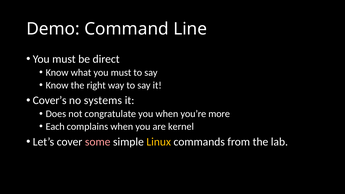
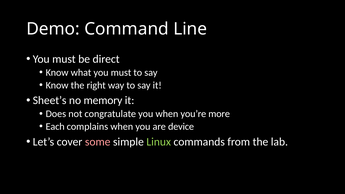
Cover’s: Cover’s -> Sheet’s (50, 100)
systems: systems -> memory (103, 100)
kernel: kernel -> device (181, 127)
Linux colour: yellow -> light green (159, 142)
